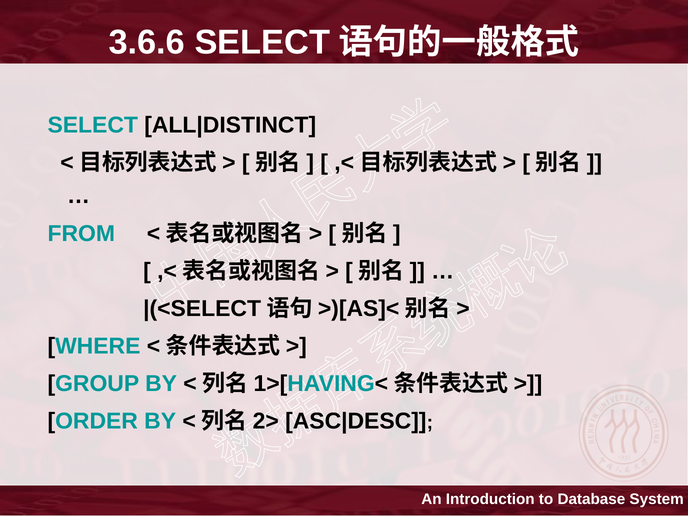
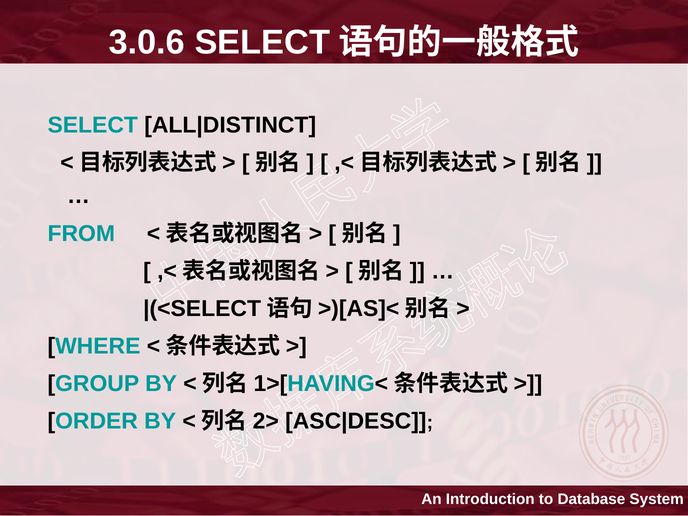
3.6.6: 3.6.6 -> 3.0.6 (147, 42)
